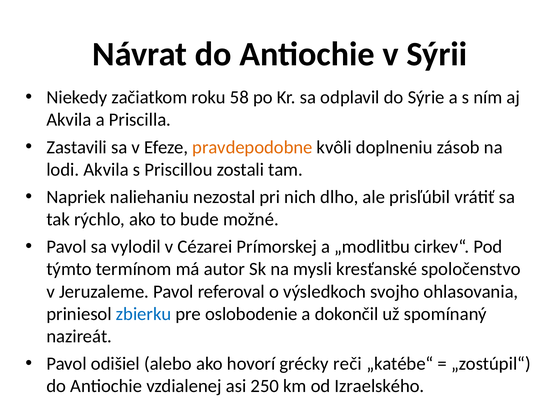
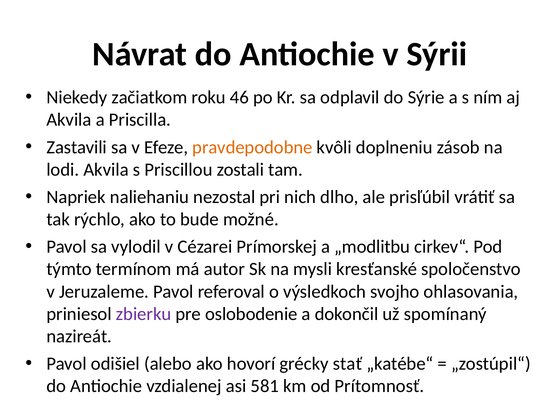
58: 58 -> 46 (239, 97)
zbierku colour: blue -> purple (144, 314)
reči: reči -> stať (348, 364)
250: 250 -> 581 (265, 386)
Izraelského: Izraelského -> Prítomnosť (379, 386)
